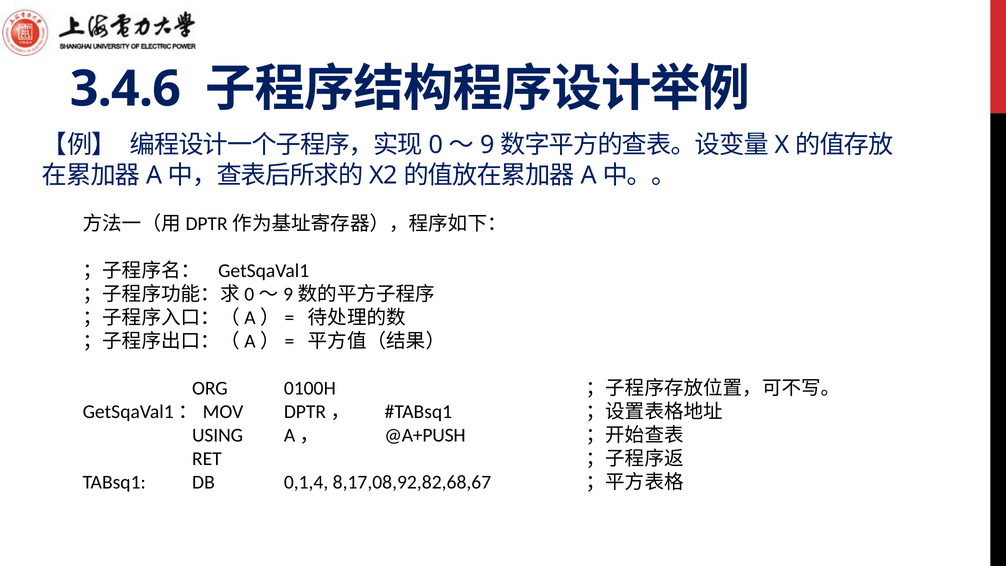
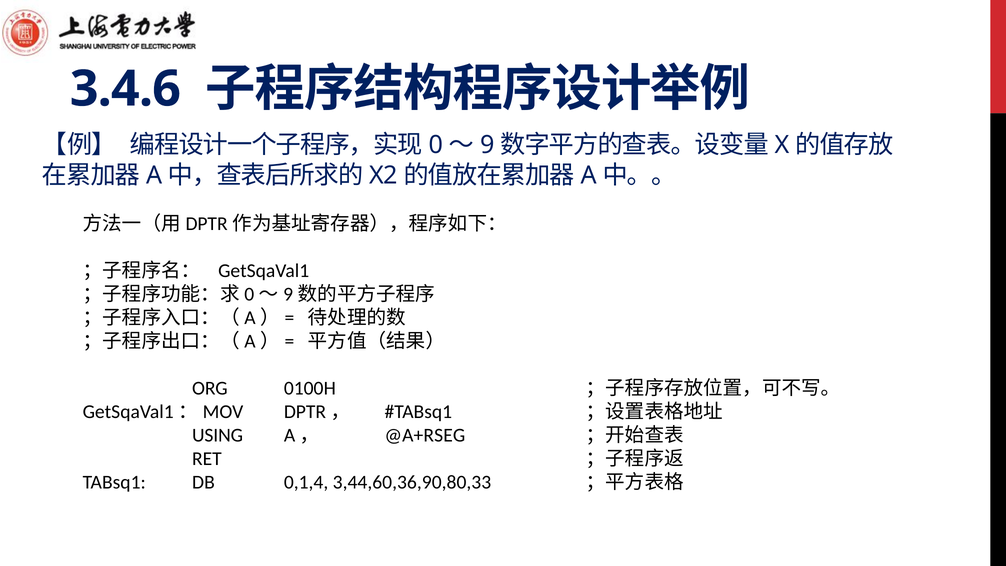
@A+PUSH: @A+PUSH -> @A+RSEG (425, 435)
8,17,08,92,82,68,67: 8,17,08,92,82,68,67 -> 3,44,60,36,90,80,33 (412, 482)
